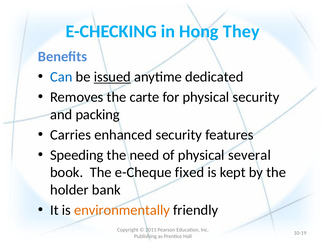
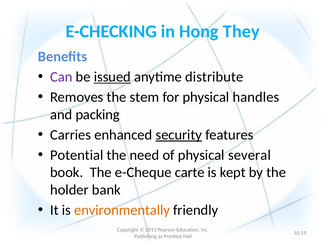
Can colour: blue -> purple (61, 77)
dedicated: dedicated -> distribute (214, 77)
carte: carte -> stem (144, 97)
physical security: security -> handles (256, 97)
security underline: none -> present (179, 135)
Speeding: Speeding -> Potential (77, 155)
fixed: fixed -> carte (190, 173)
